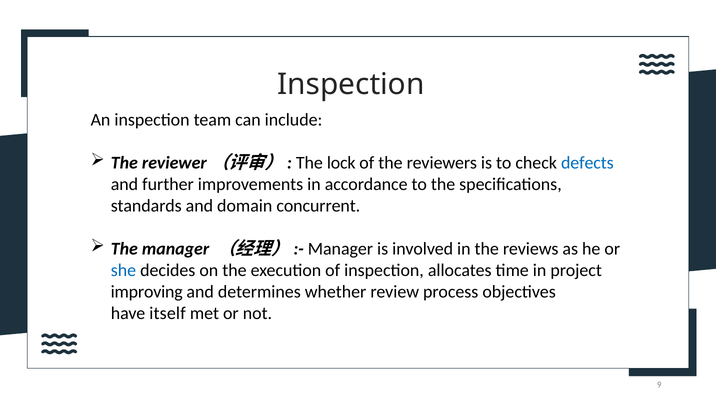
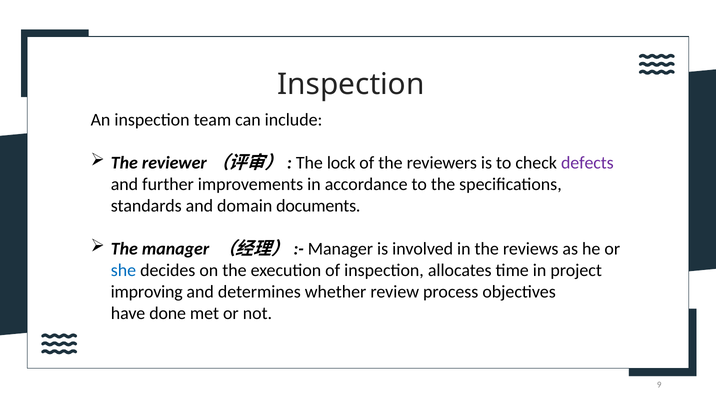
defects colour: blue -> purple (587, 163)
concurrent: concurrent -> documents (318, 206)
itself: itself -> done (168, 313)
